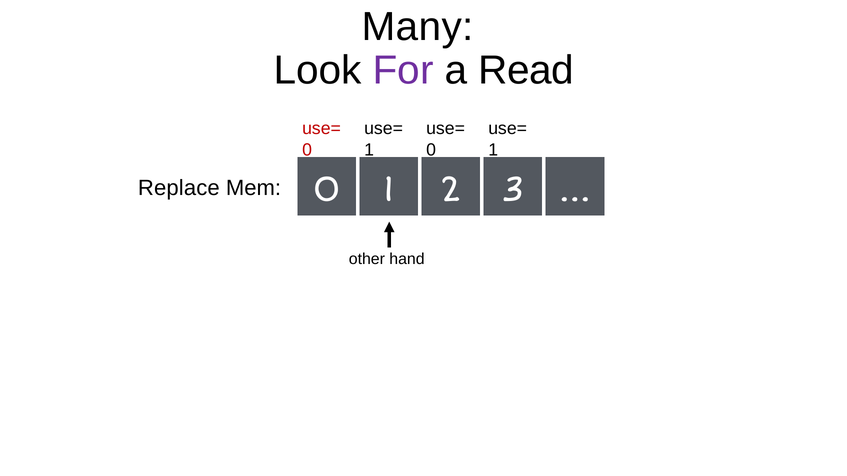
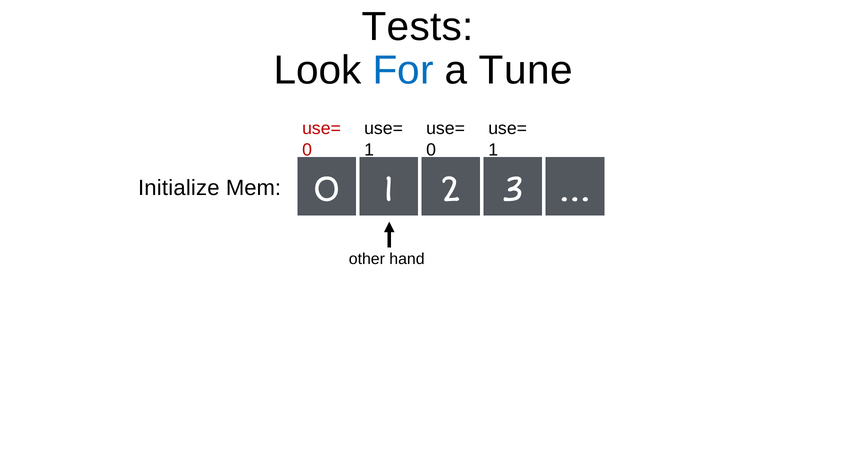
Many: Many -> Tests (418, 27)
For colour: purple -> blue (403, 71)
Read: Read -> Tune (526, 71)
Replace: Replace -> Initialize (179, 188)
